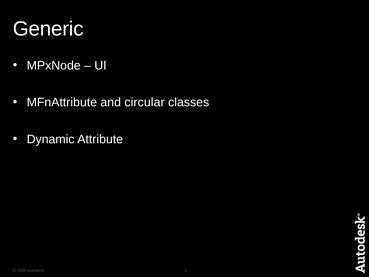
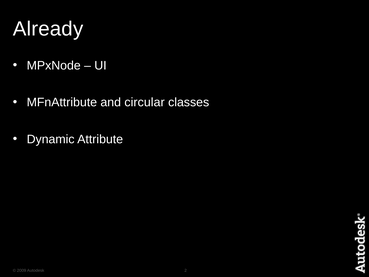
Generic: Generic -> Already (48, 29)
